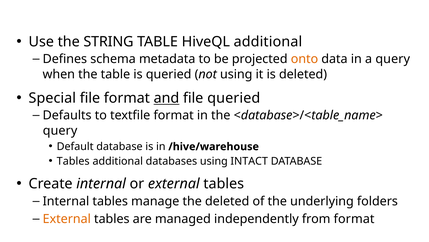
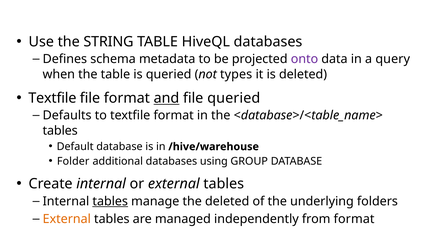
HiveQL additional: additional -> databases (268, 42)
onto colour: orange -> purple (304, 59)
not using: using -> types (236, 74)
Special: Special -> Textfile (52, 98)
query: query -> tables (60, 130)
Tables: Tables -> Folder (73, 161)
INTACT: INTACT -> GROUP (249, 161)
tables underline: none -> present (110, 201)
